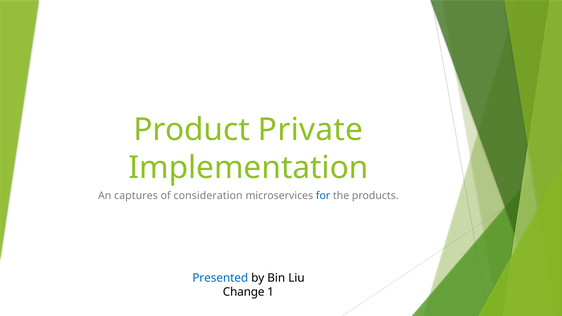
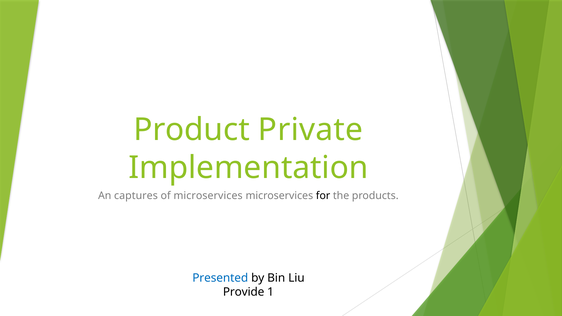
of consideration: consideration -> microservices (208, 196)
for colour: blue -> black (323, 196)
Change: Change -> Provide (244, 292)
